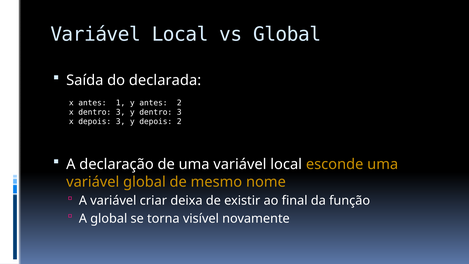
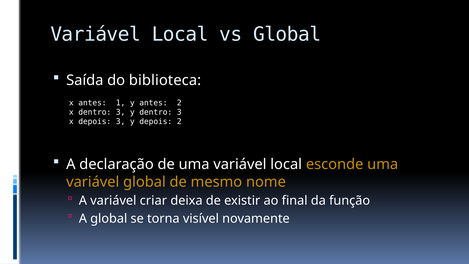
declarada: declarada -> biblioteca (165, 80)
